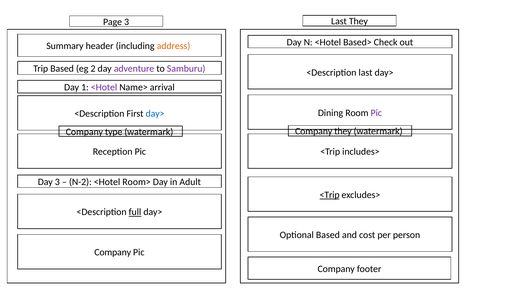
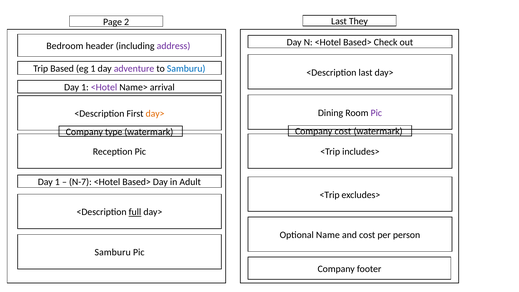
Page 3: 3 -> 2 (127, 22)
Summary: Summary -> Bedroom (65, 46)
address colour: orange -> purple (174, 46)
eg 2: 2 -> 1 (93, 69)
Samburu colour: purple -> blue (186, 69)
day> colour: blue -> orange (155, 114)
Company they: they -> cost (343, 131)
3: 3 -> 1 (57, 182)
N-2: N-2 -> N-7 (80, 182)
Room>: Room> -> Based> (137, 182)
<Trip underline: present -> none (330, 195)
Optional Based: Based -> Name (328, 235)
Company: Company -> Samburu (113, 252)
